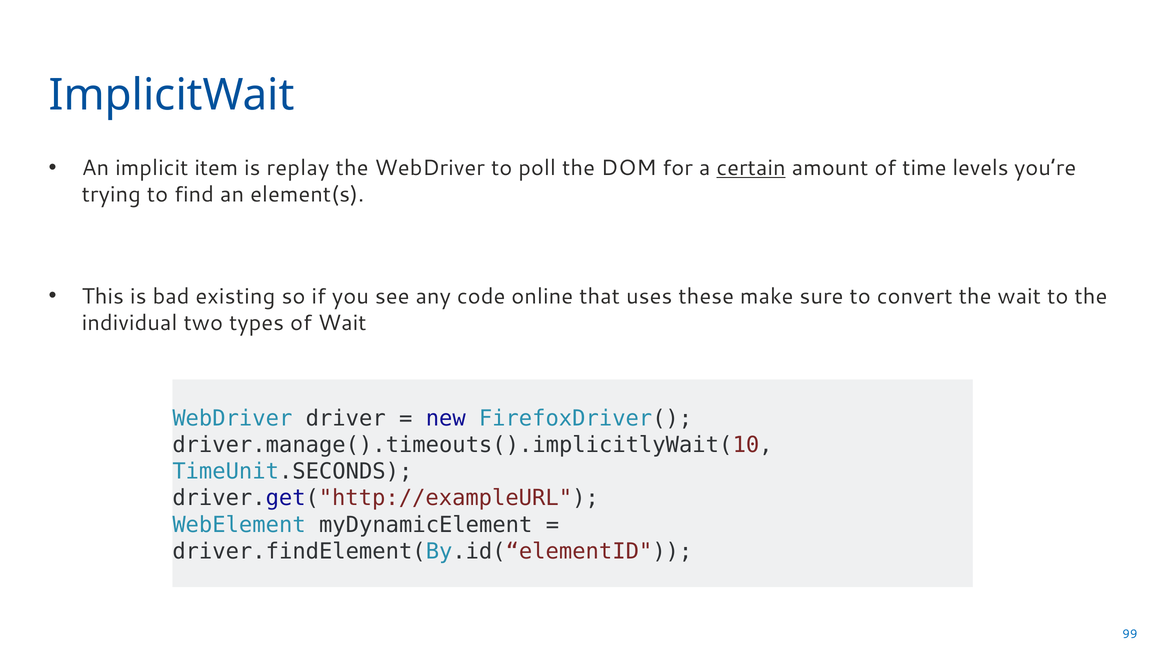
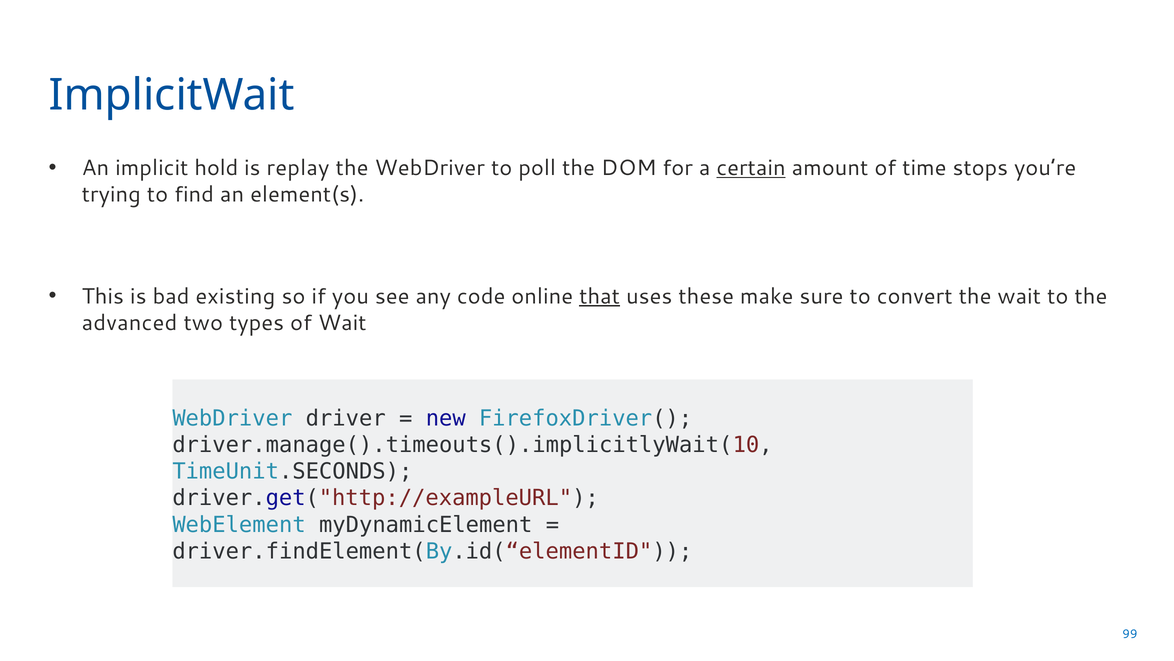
item: item -> hold (216, 168)
levels: levels -> stops (980, 168)
that underline: none -> present (600, 296)
individual: individual -> advanced (130, 323)
